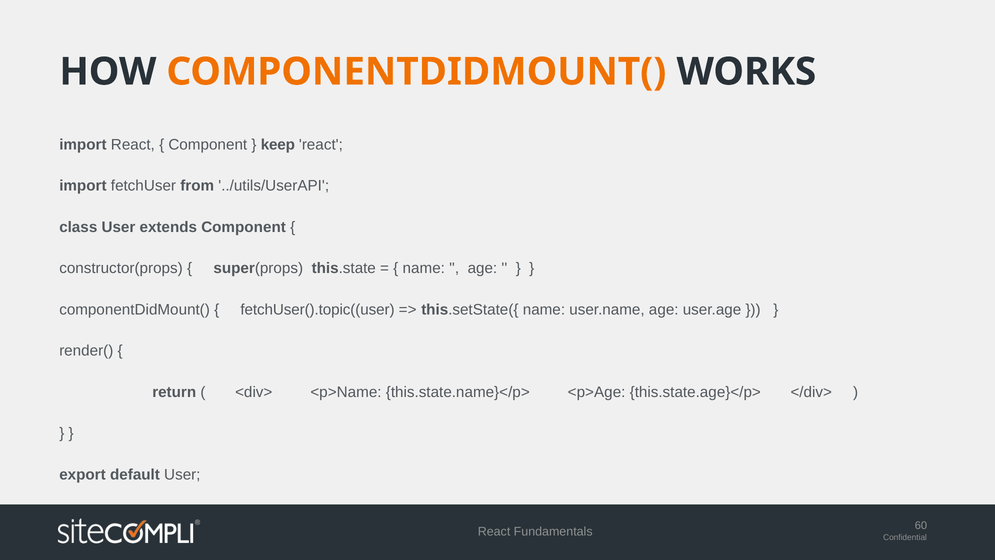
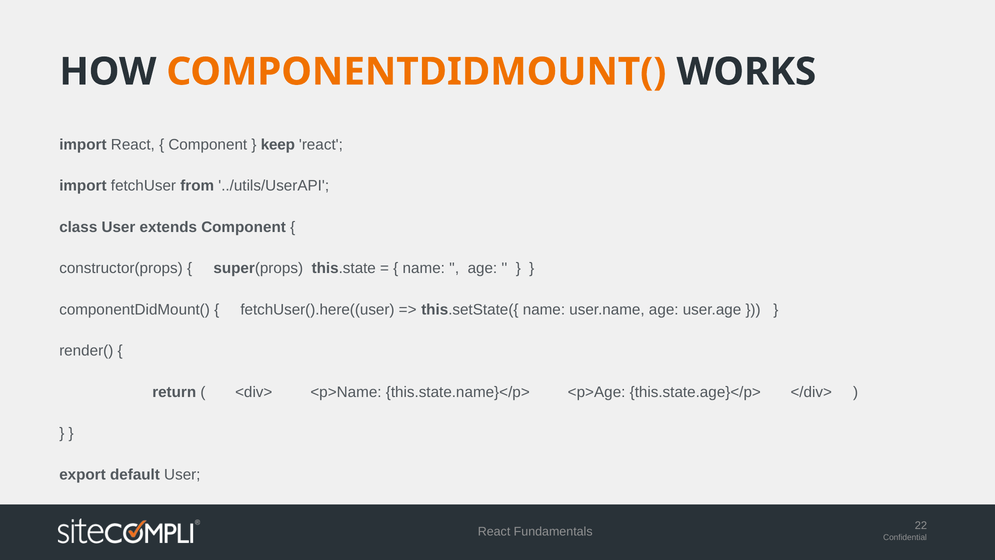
fetchUser().topic((user: fetchUser().topic((user -> fetchUser().here((user (317, 309)
60: 60 -> 22 (921, 525)
